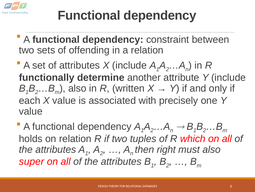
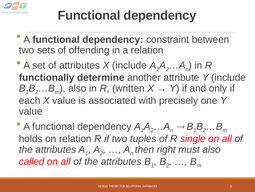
which: which -> single (193, 138)
super: super -> called (32, 161)
